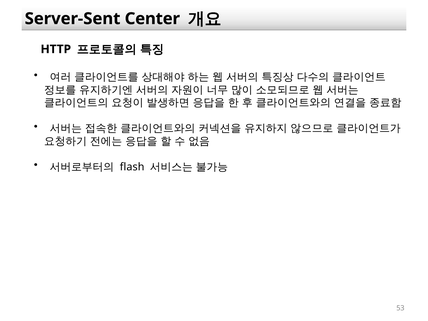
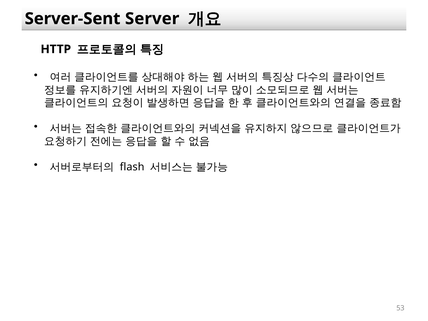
Center: Center -> Server (152, 19)
